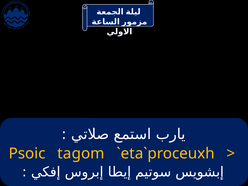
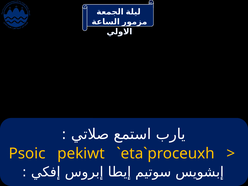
tagom: tagom -> pekiwt (81, 153)
